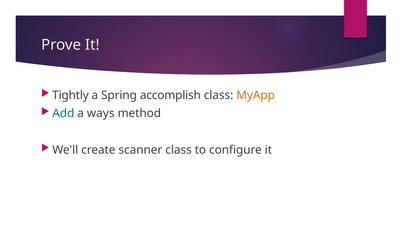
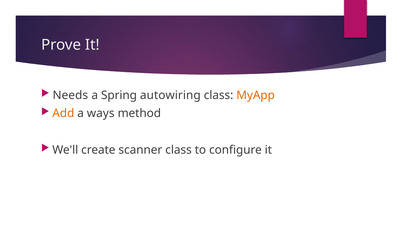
Tightly: Tightly -> Needs (70, 95)
accomplish: accomplish -> autowiring (170, 95)
Add colour: blue -> orange (63, 113)
